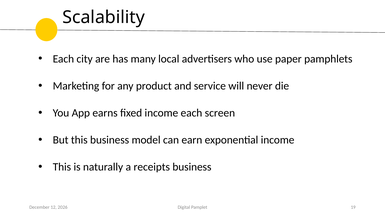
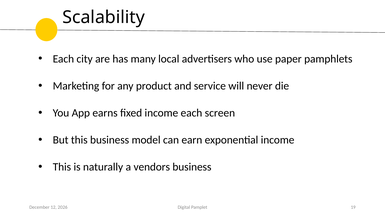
receipts: receipts -> vendors (152, 167)
